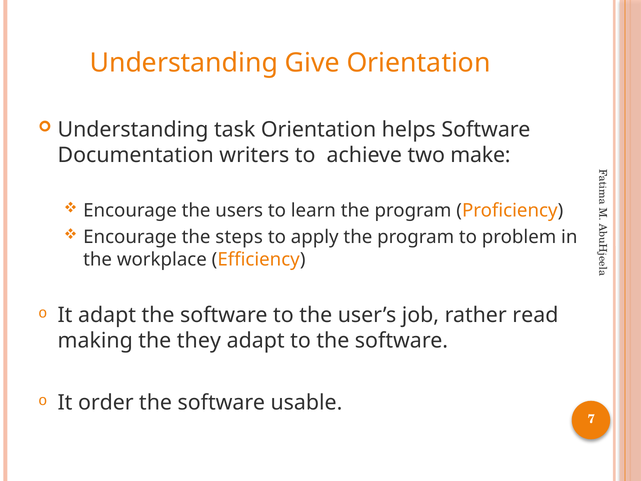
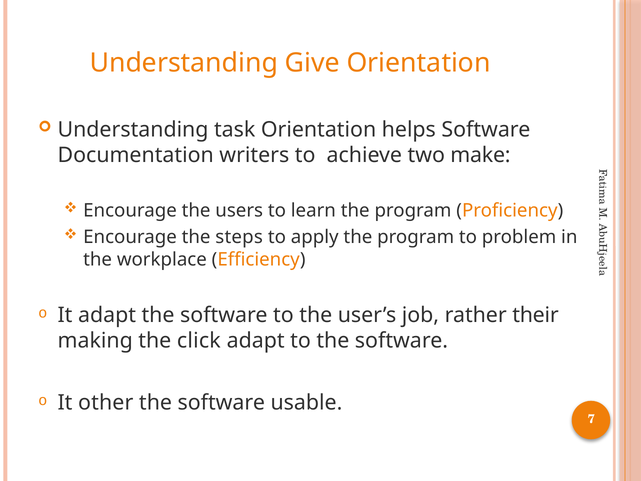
read: read -> their (535, 315)
they: they -> click (199, 341)
order: order -> other (106, 403)
